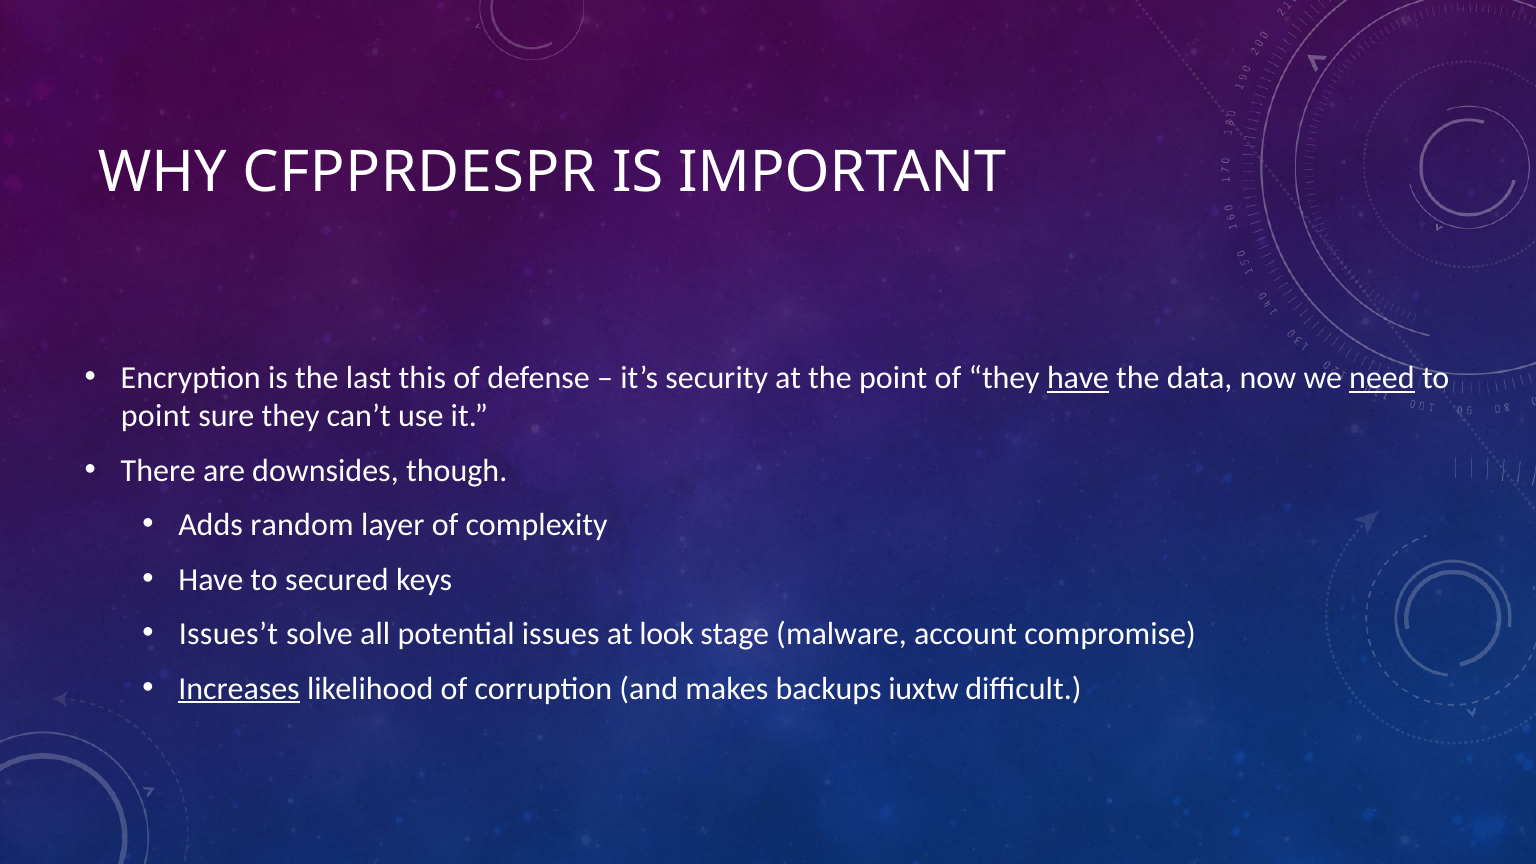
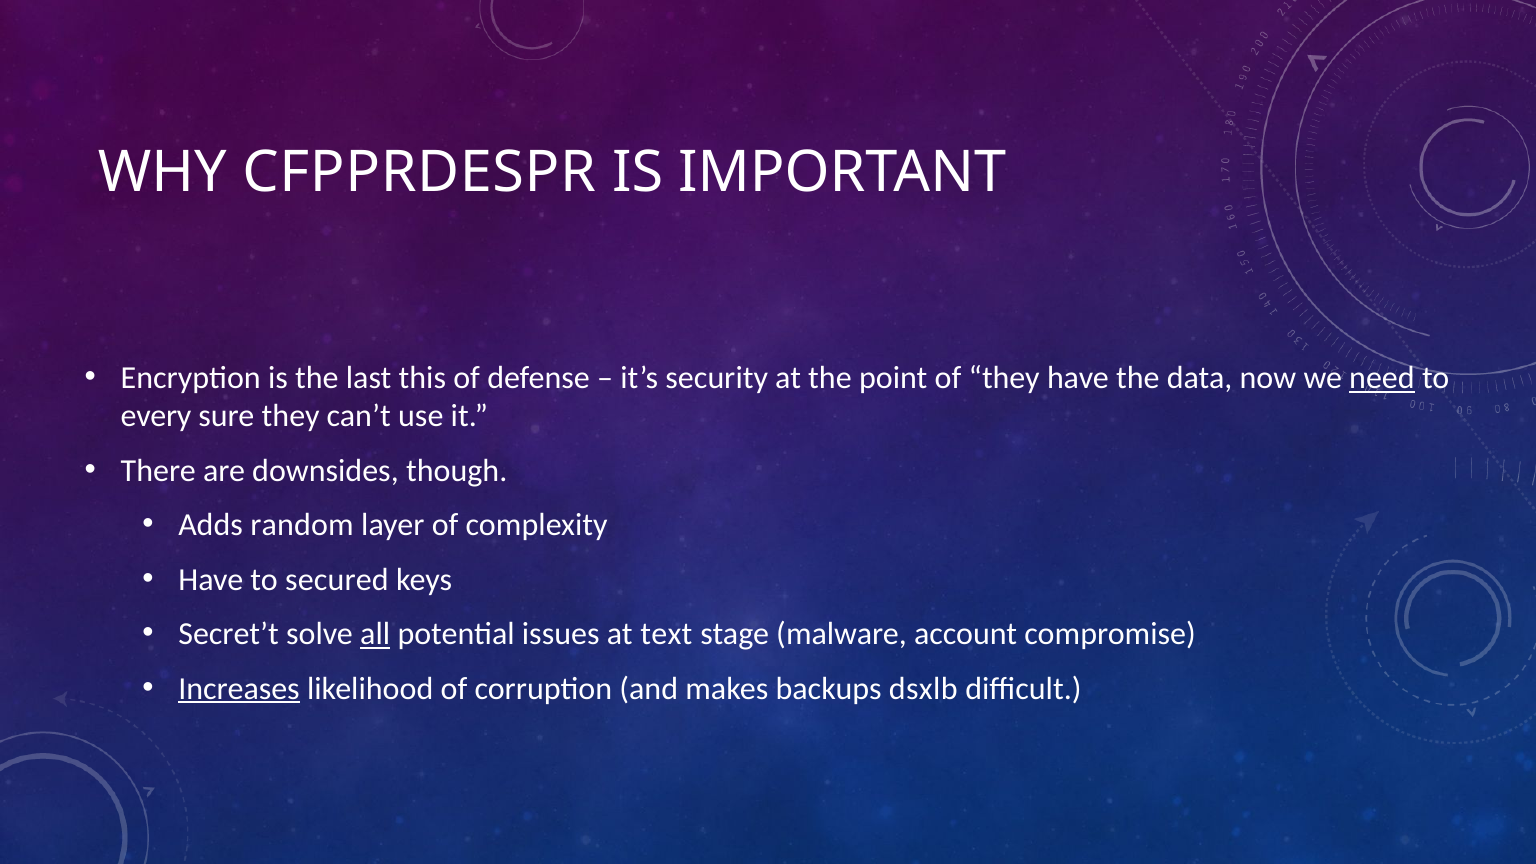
have underline: present -> none (1078, 378)
point: point -> every (156, 416)
Issues’t: Issues’t -> Secret’t (229, 634)
all underline: none -> present (375, 634)
look: look -> text (666, 634)
iuxtw: iuxtw -> dsxlb (923, 689)
